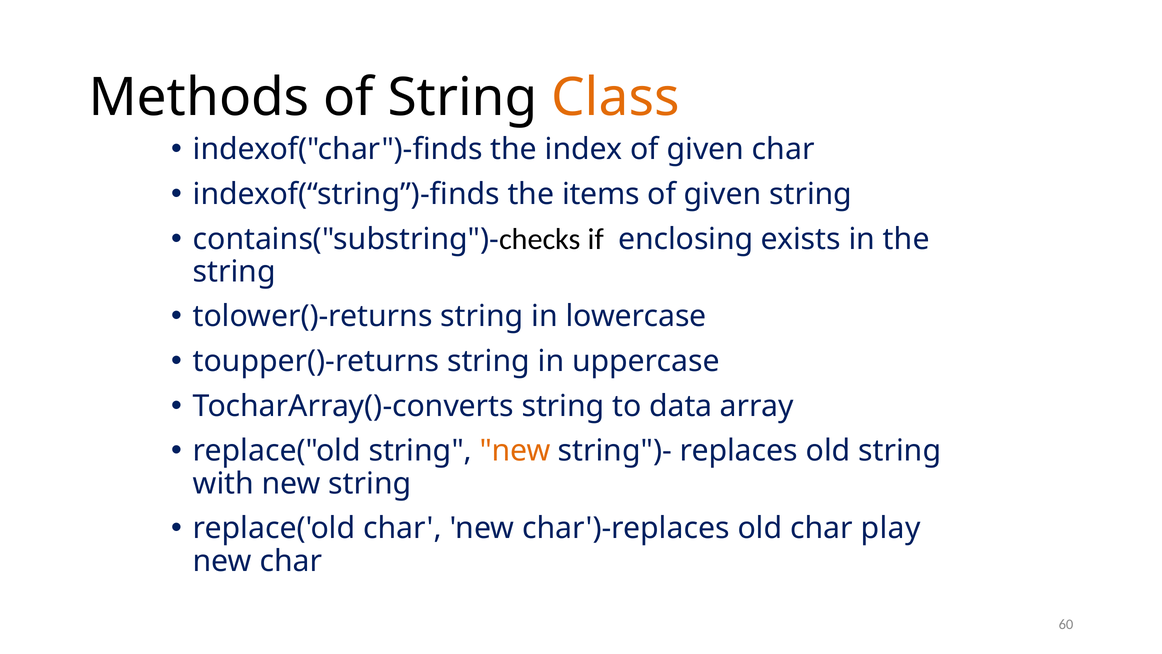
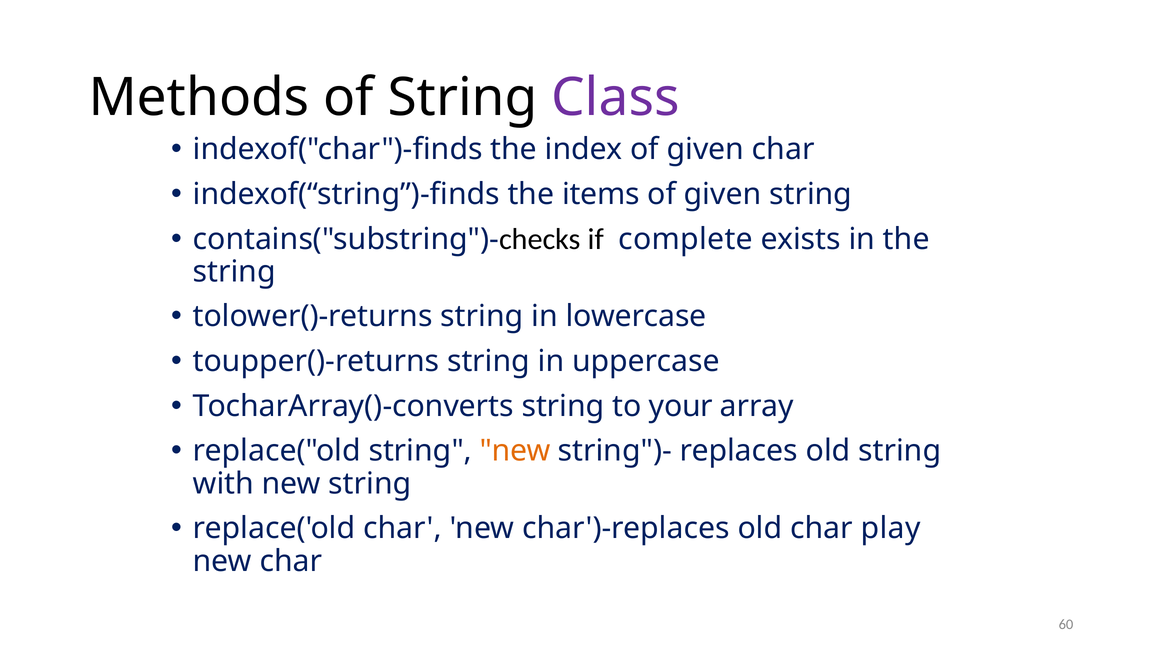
Class colour: orange -> purple (615, 98)
enclosing: enclosing -> complete (686, 239)
data: data -> your (681, 406)
